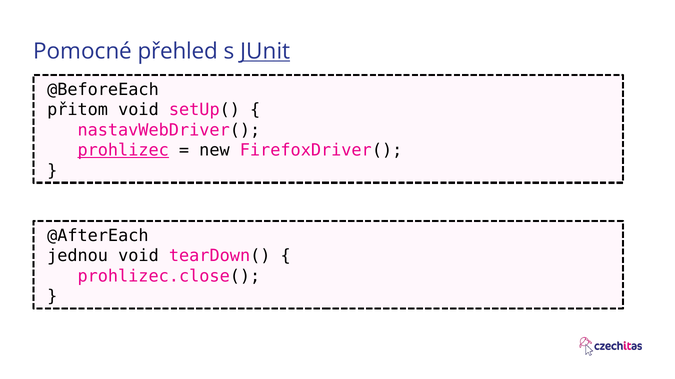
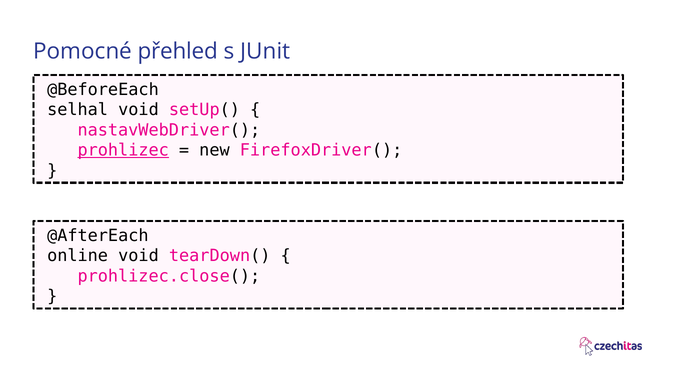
JUnit underline: present -> none (265, 51)
přitom: přitom -> selhal (78, 110)
jednou: jednou -> online (78, 256)
